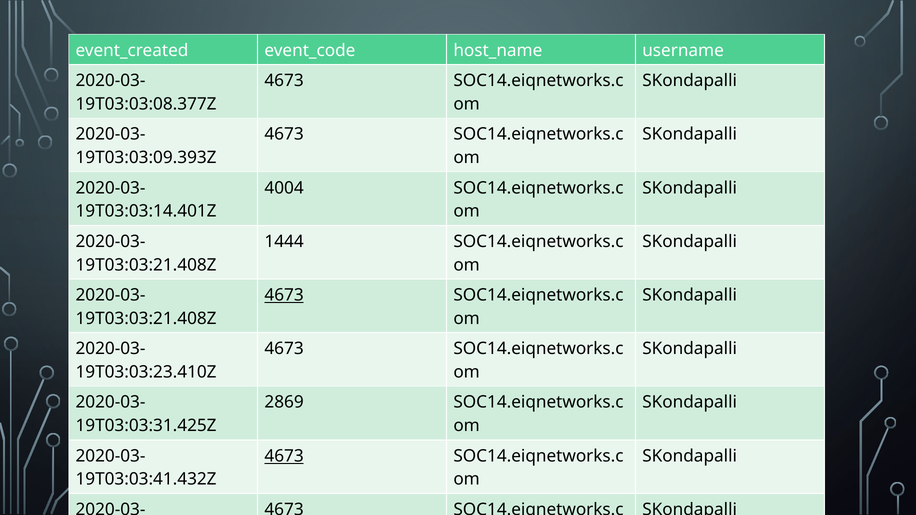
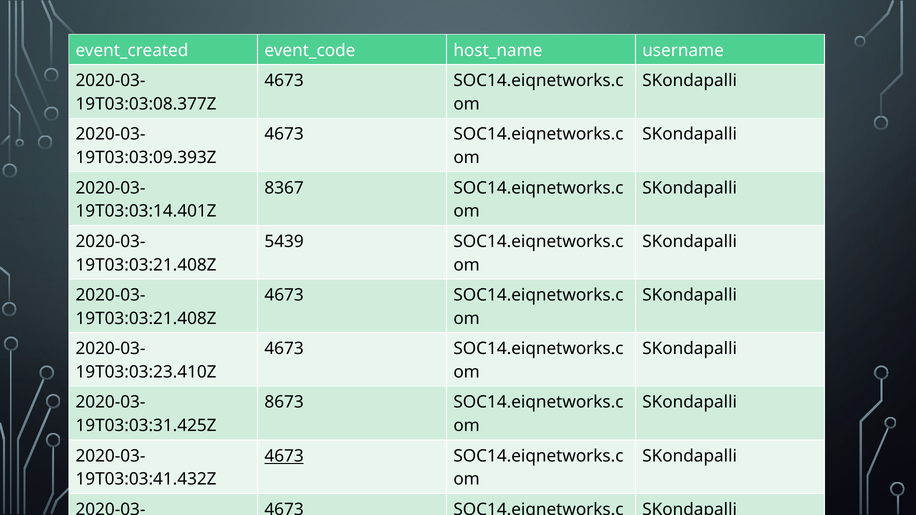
4004: 4004 -> 8367 (284, 188)
1444: 1444 -> 5439 (284, 242)
4673 underline: present -> none (284, 295)
2869: 2869 -> 8673 (284, 402)
